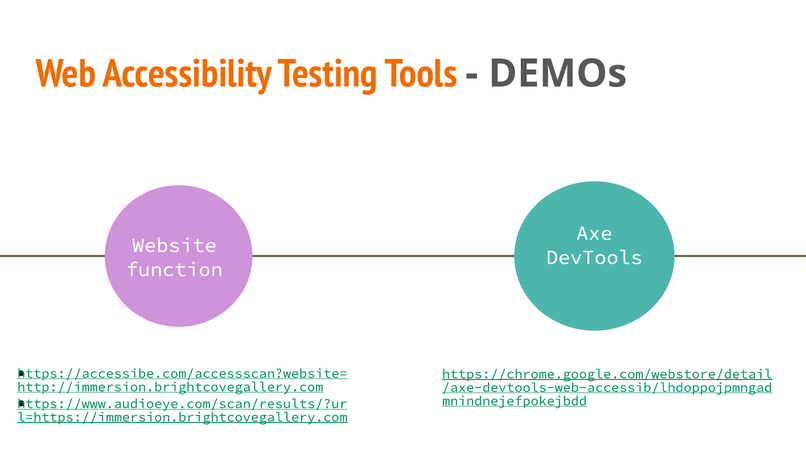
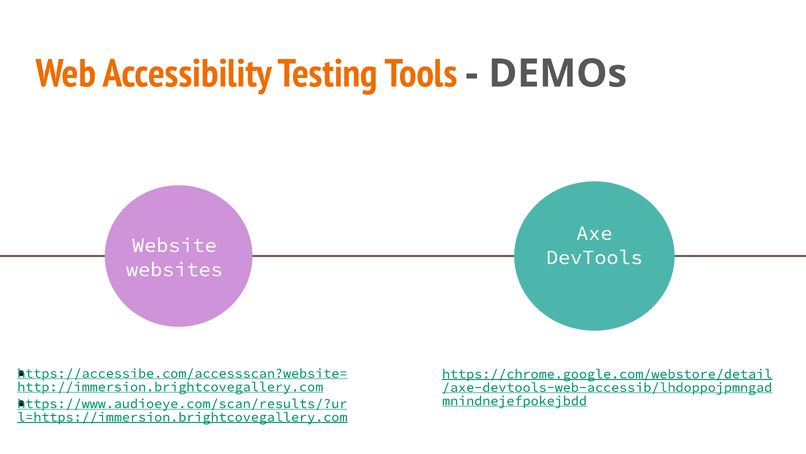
function: function -> websites (174, 269)
